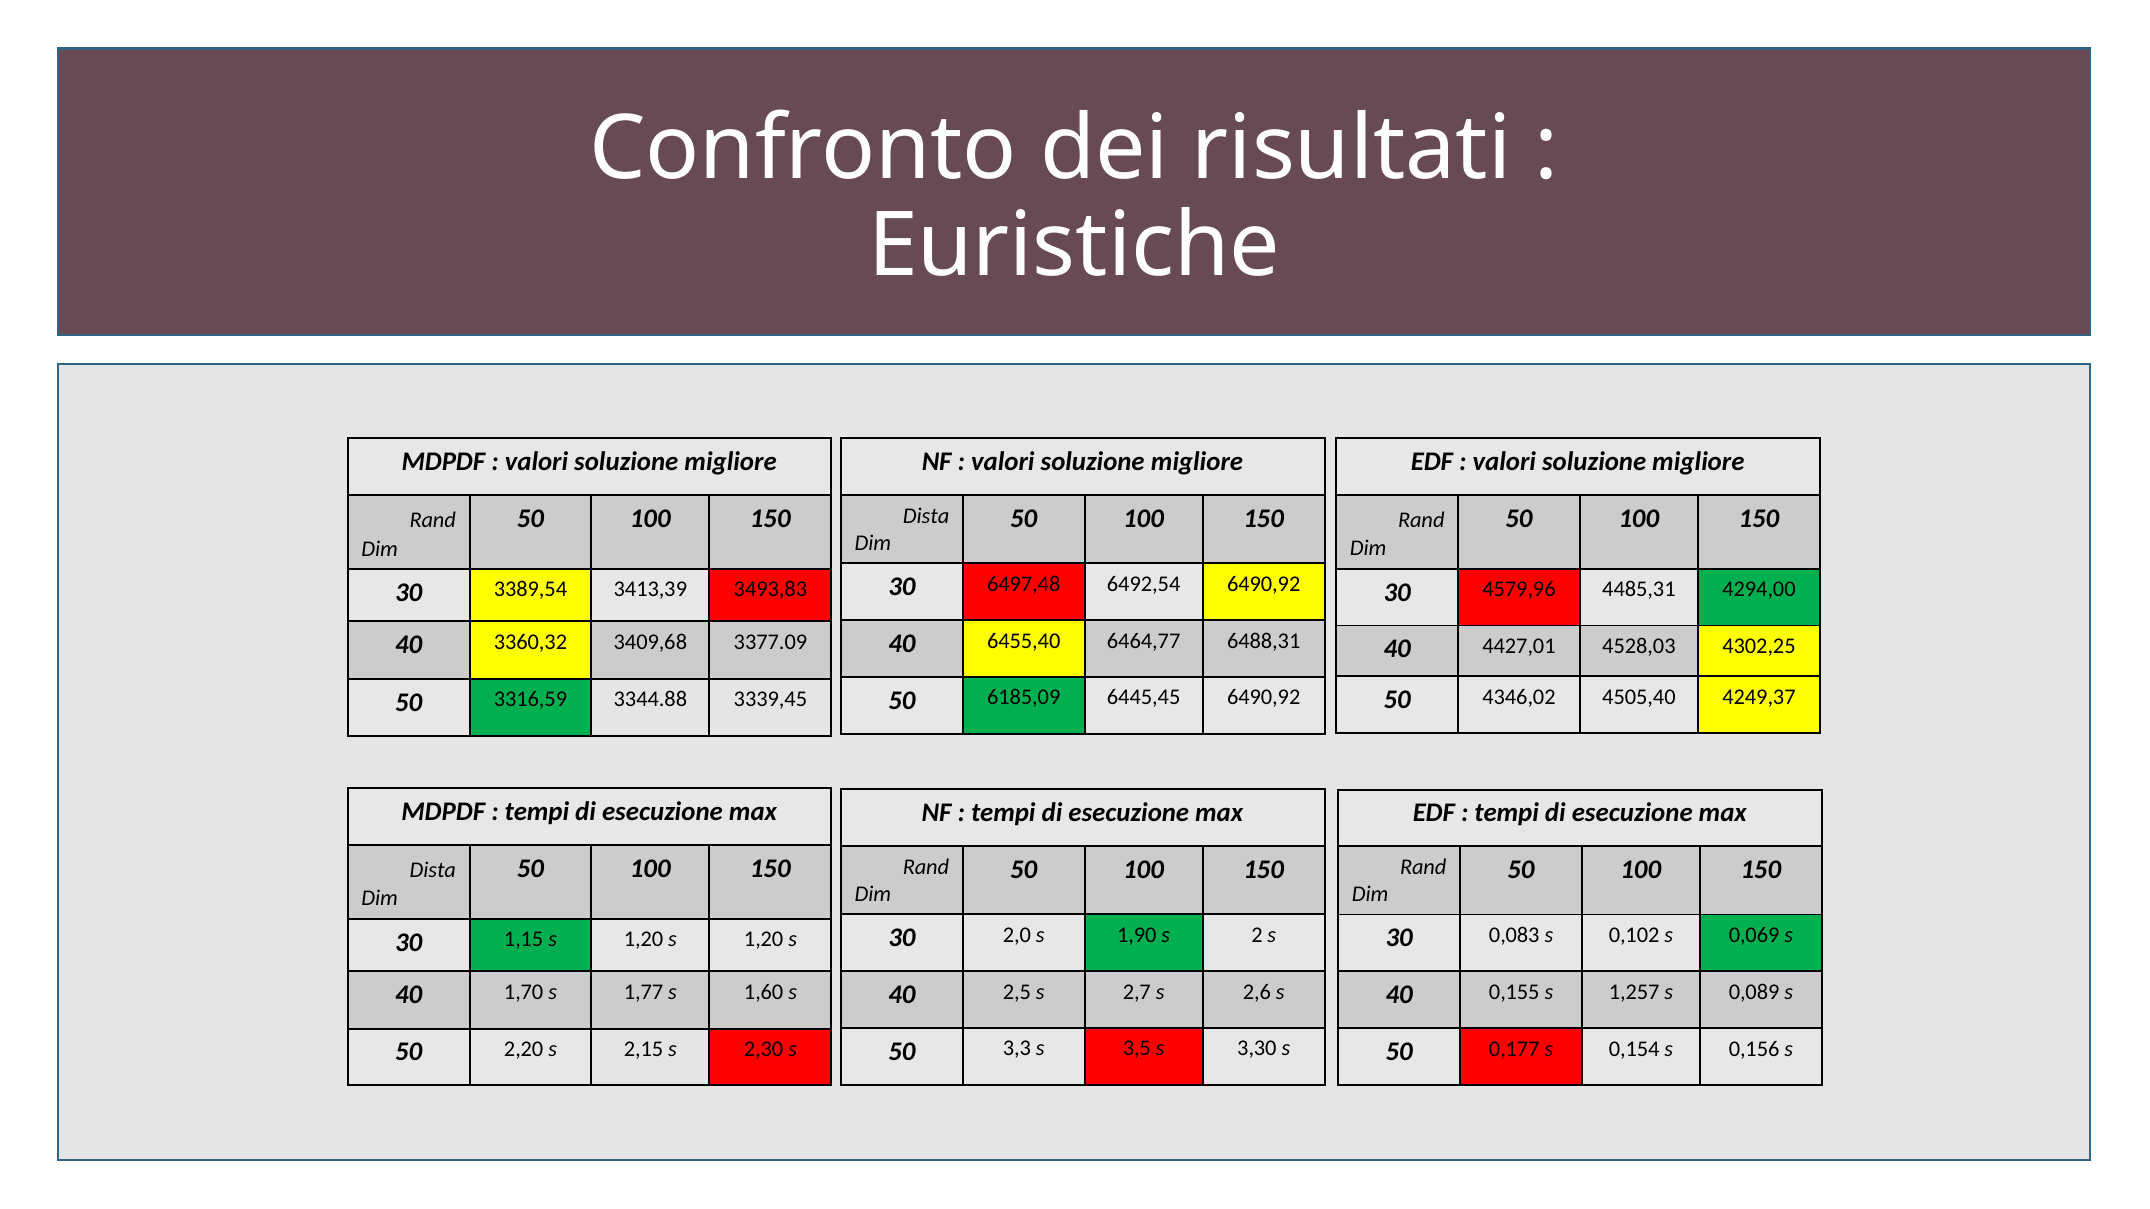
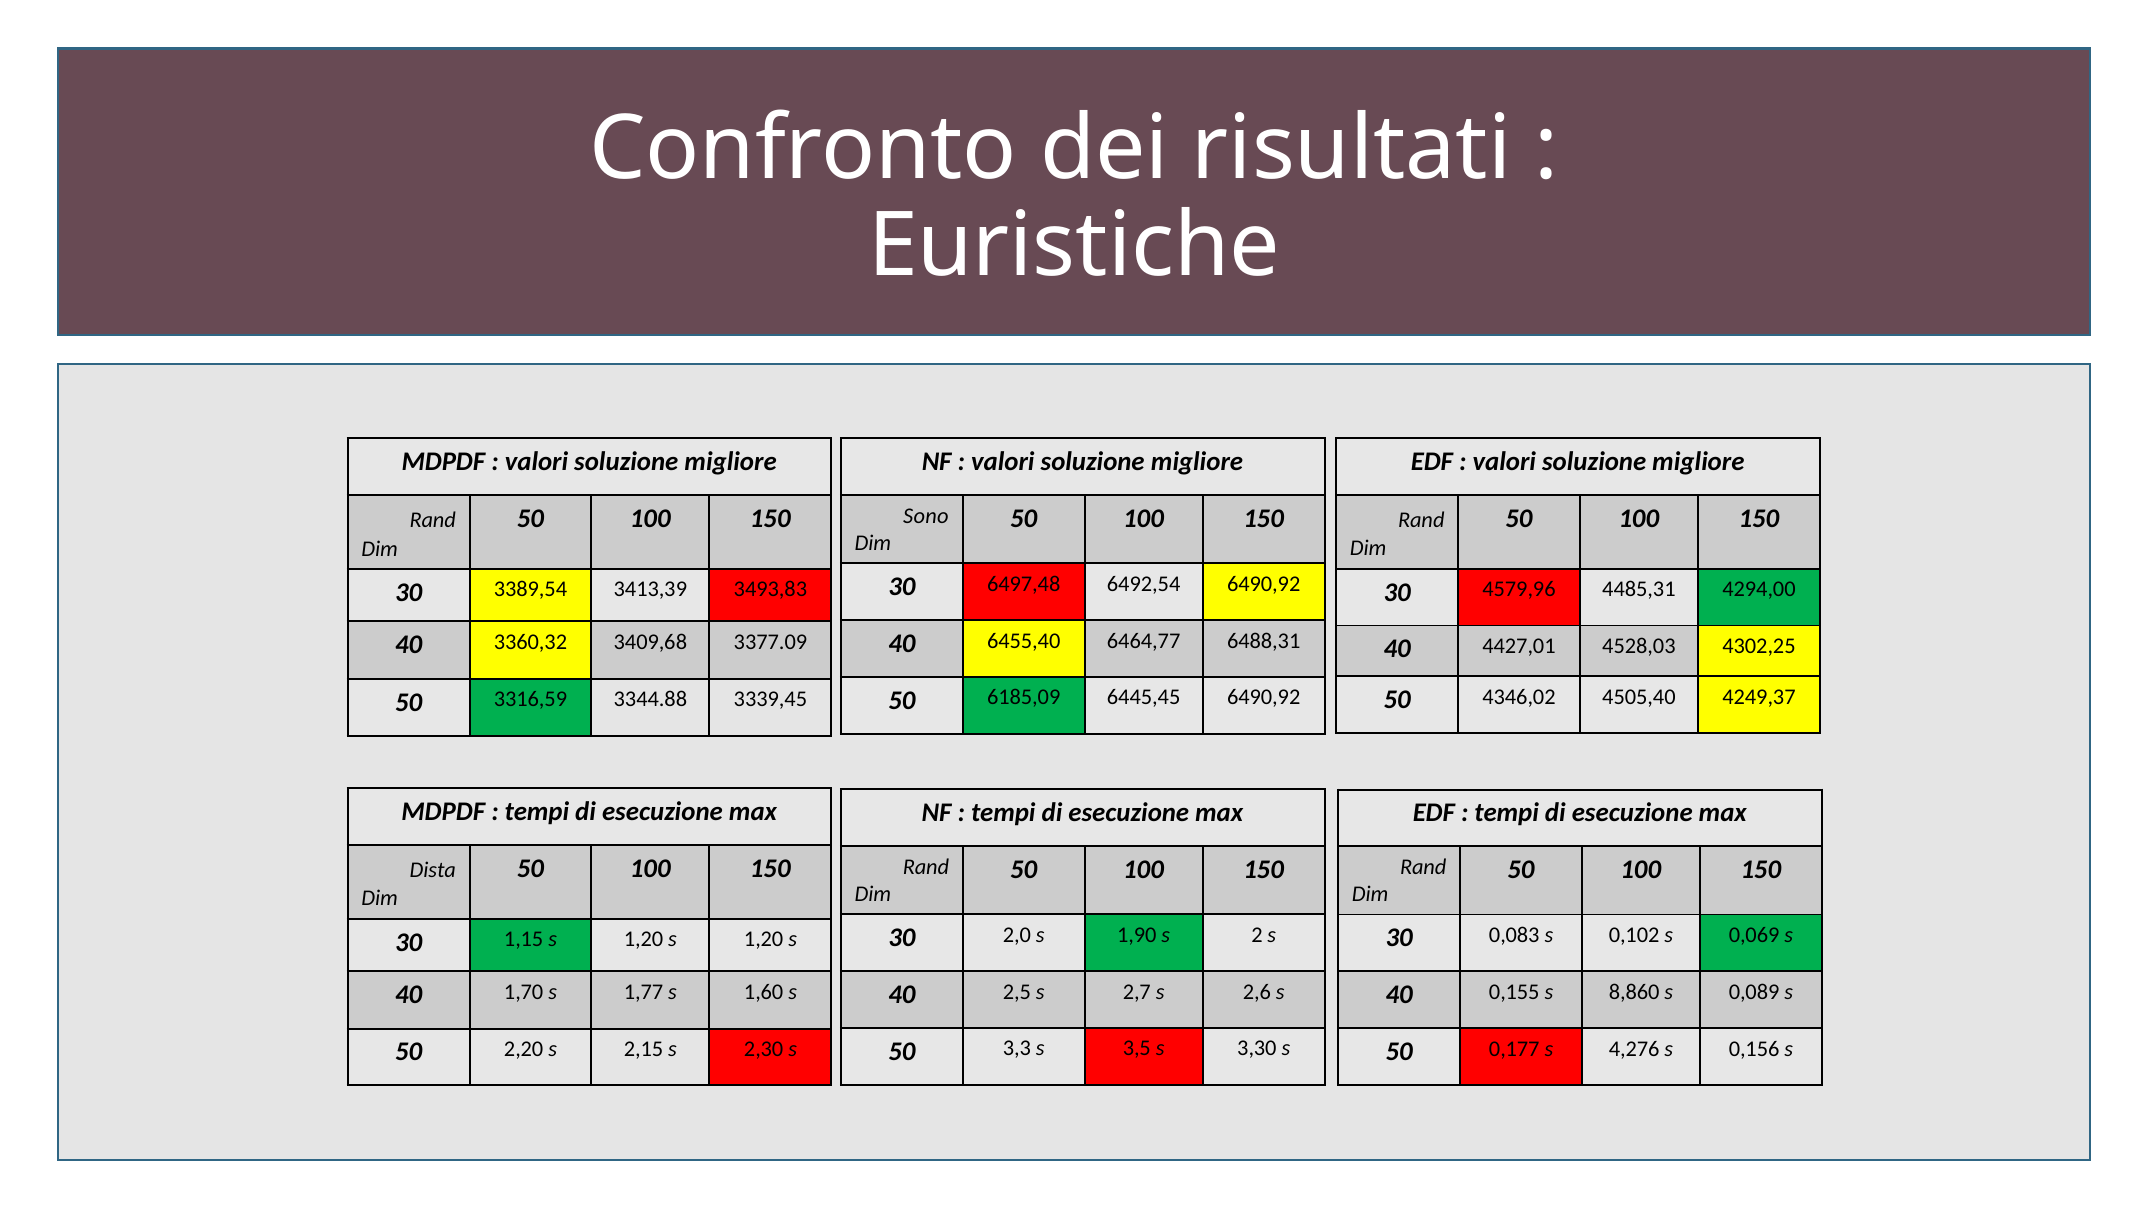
Dista: Dista -> Sono (926, 516)
1,257: 1,257 -> 8,860 (1634, 992)
0,154: 0,154 -> 4,276 (1634, 1049)
